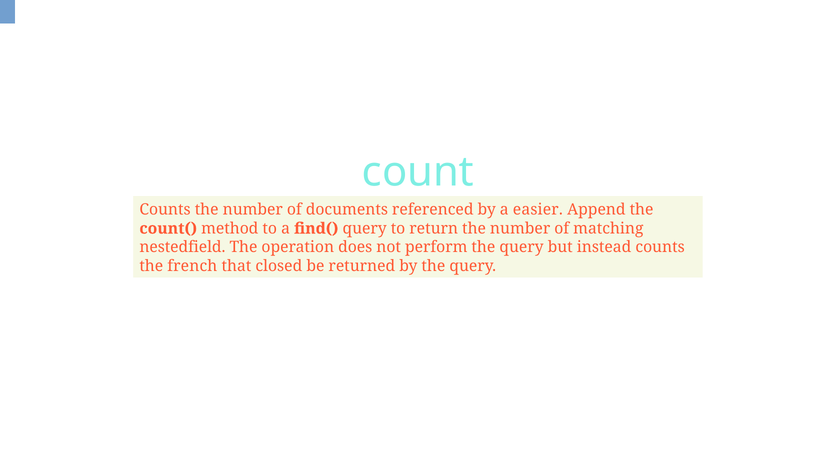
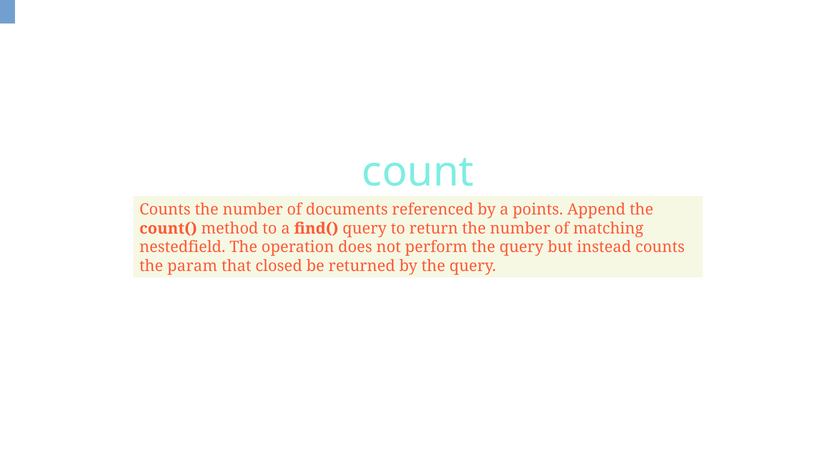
easier: easier -> points (538, 210)
french: french -> param (192, 266)
